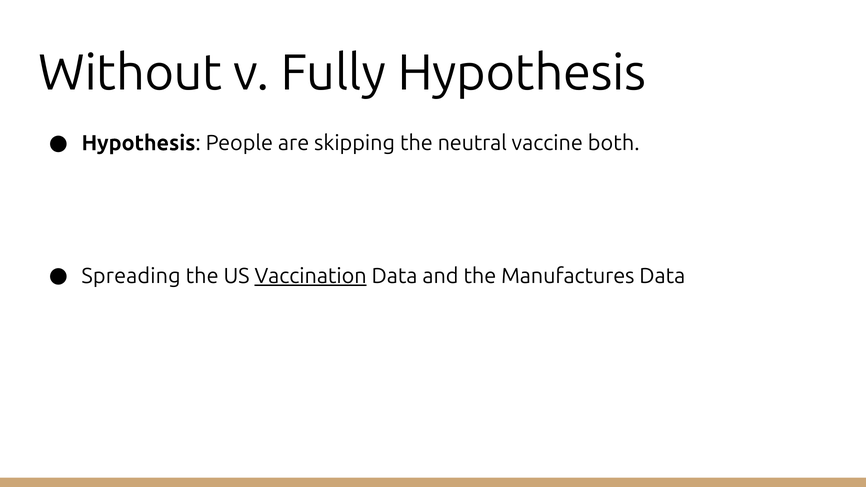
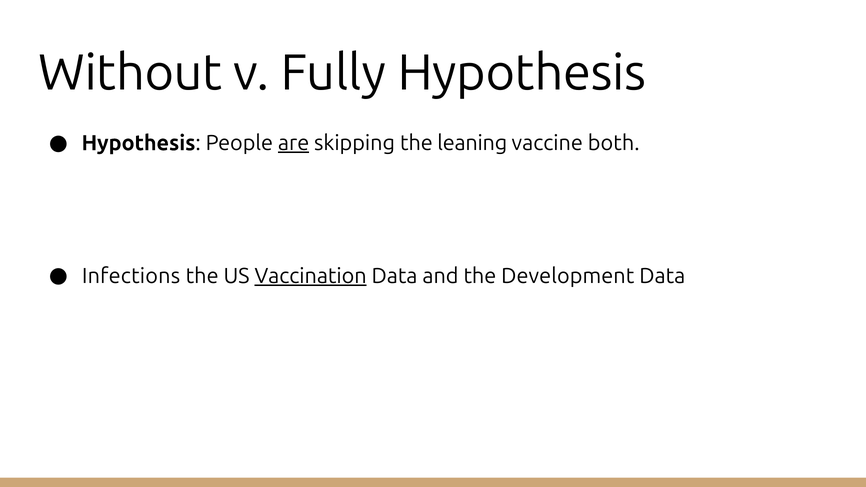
are underline: none -> present (294, 143)
neutral: neutral -> leaning (472, 143)
Spreading: Spreading -> Infections (131, 276)
Manufactures: Manufactures -> Development (568, 276)
